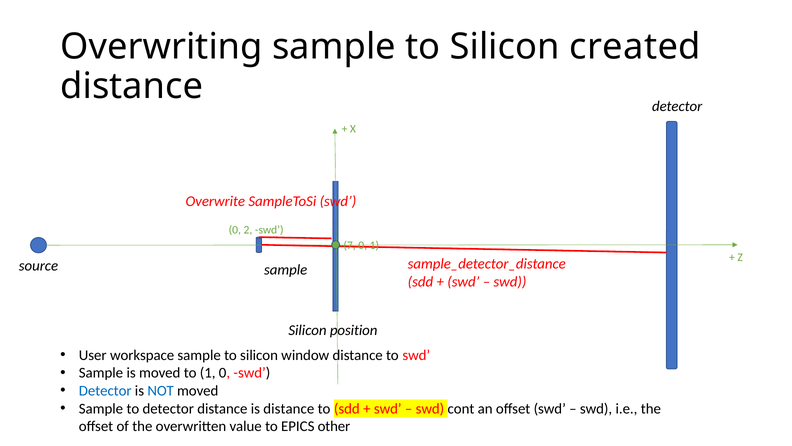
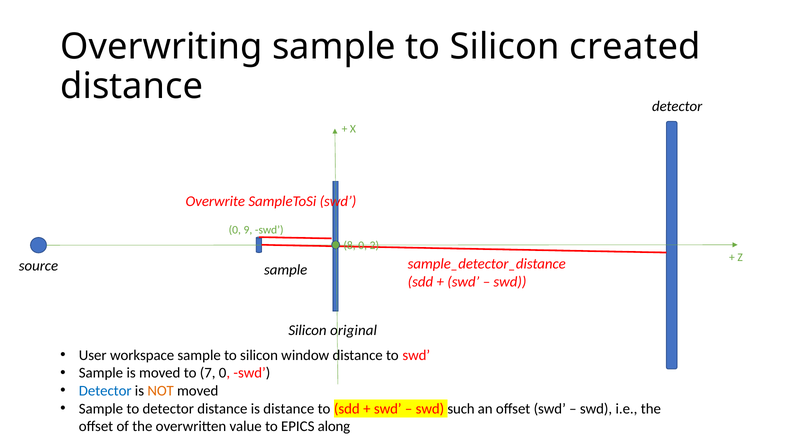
2: 2 -> 9 (248, 230)
7: 7 -> 8 (350, 245)
0 1: 1 -> 2 (374, 245)
position: position -> original (354, 330)
to 1: 1 -> 7 (208, 373)
NOT colour: blue -> orange (161, 390)
cont: cont -> such (461, 408)
other: other -> along (334, 426)
